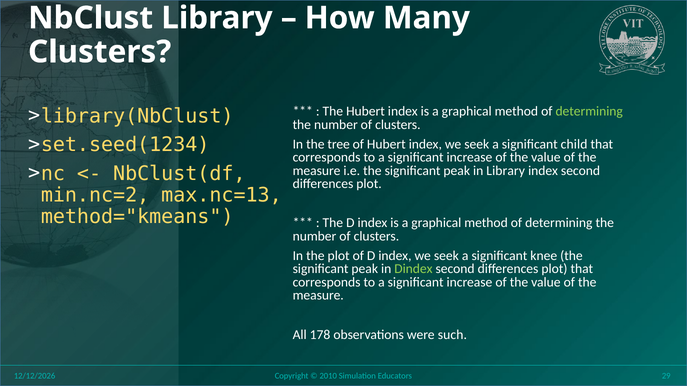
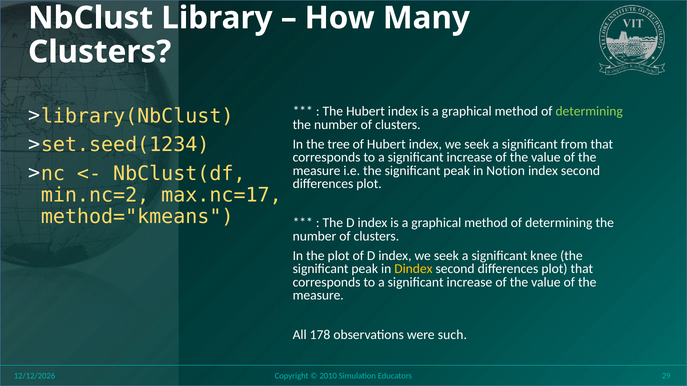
child: child -> from (574, 144)
in Library: Library -> Notion (506, 171)
max.nc=13: max.nc=13 -> max.nc=17 (221, 195)
Dindex colour: light green -> yellow (413, 269)
